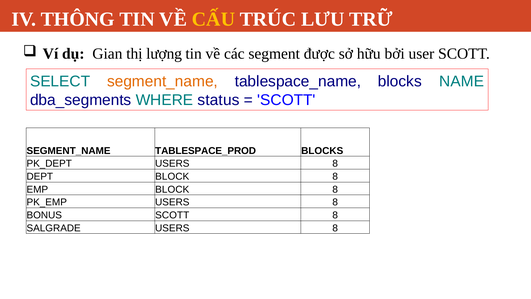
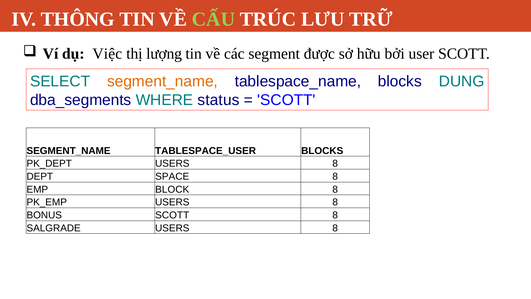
CẤU colour: yellow -> light green (214, 19)
Gian: Gian -> Việc (107, 54)
NAME: NAME -> DUNG (462, 81)
TABLESPACE_PROD: TABLESPACE_PROD -> TABLESPACE_USER (206, 151)
DEPT BLOCK: BLOCK -> SPACE (172, 176)
